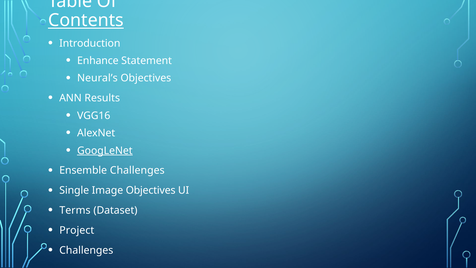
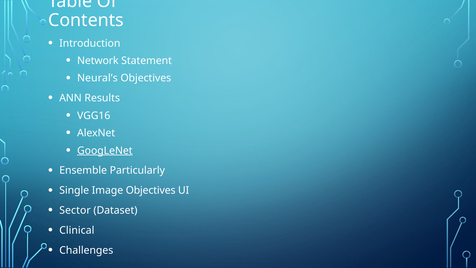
Contents underline: present -> none (86, 20)
Enhance: Enhance -> Network (98, 61)
Ensemble Challenges: Challenges -> Particularly (137, 170)
Terms: Terms -> Sector (75, 210)
Project: Project -> Clinical (77, 230)
